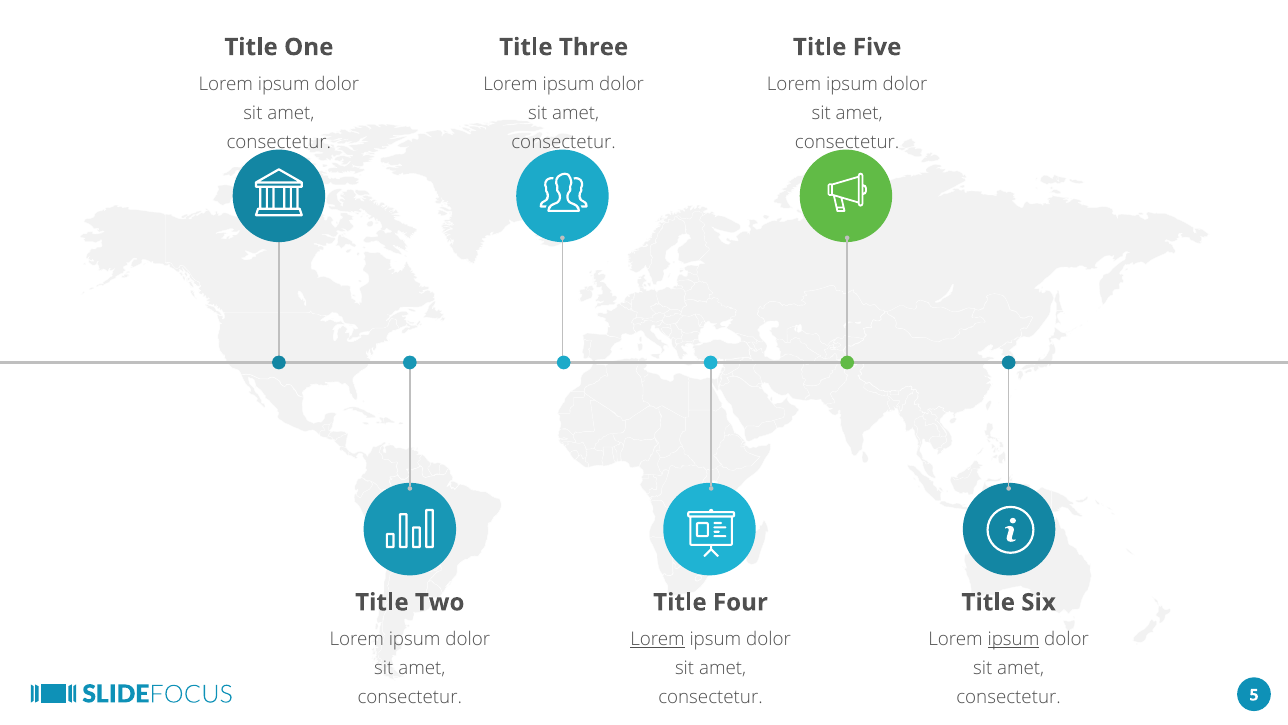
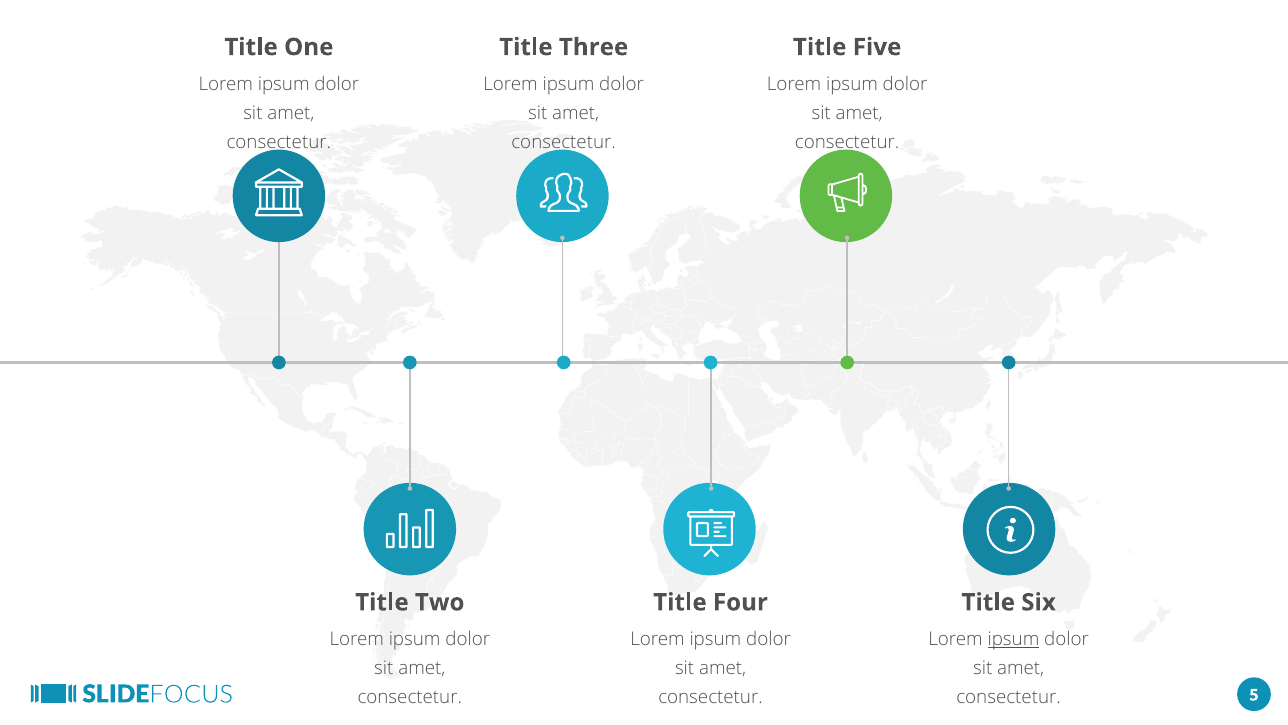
Lorem underline: present -> none (658, 639)
